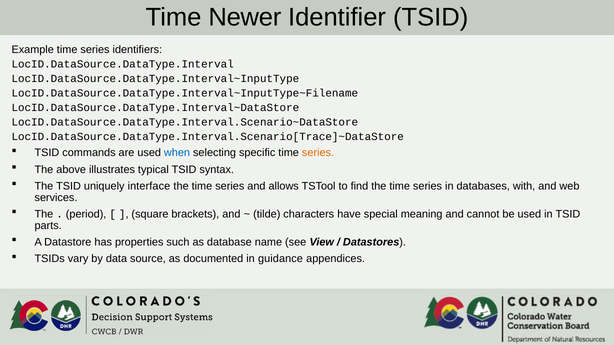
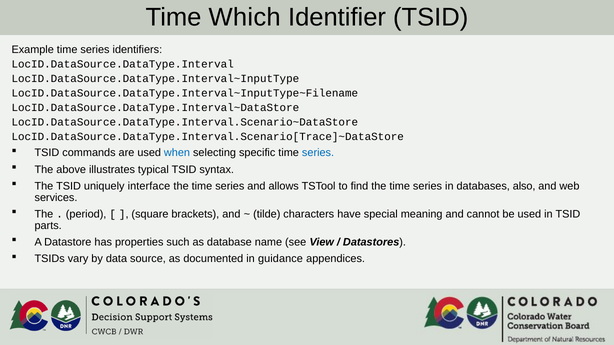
Newer: Newer -> Which (245, 17)
series colour: orange -> blue (318, 153)
with: with -> also (524, 186)
